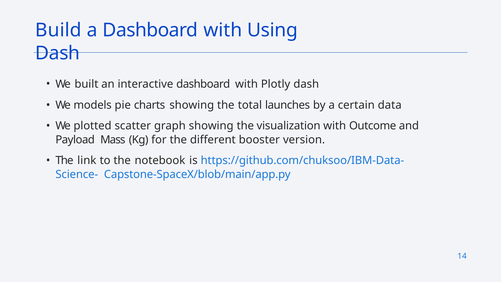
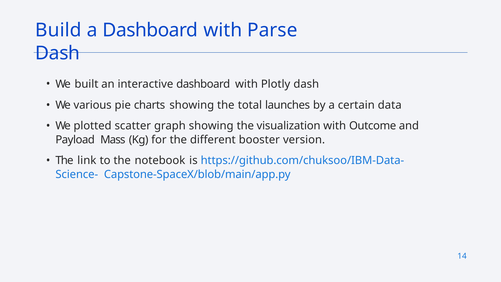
Using: Using -> Parse (272, 30)
models: models -> various (93, 105)
